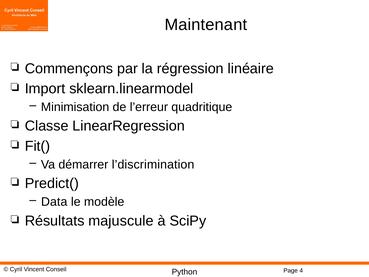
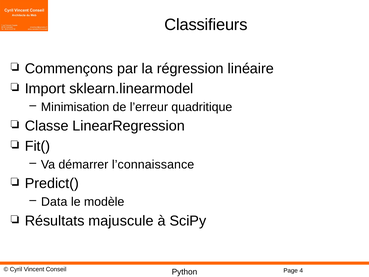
Maintenant: Maintenant -> Classifieurs (206, 25)
l’discrimination: l’discrimination -> l’connaissance (153, 164)
